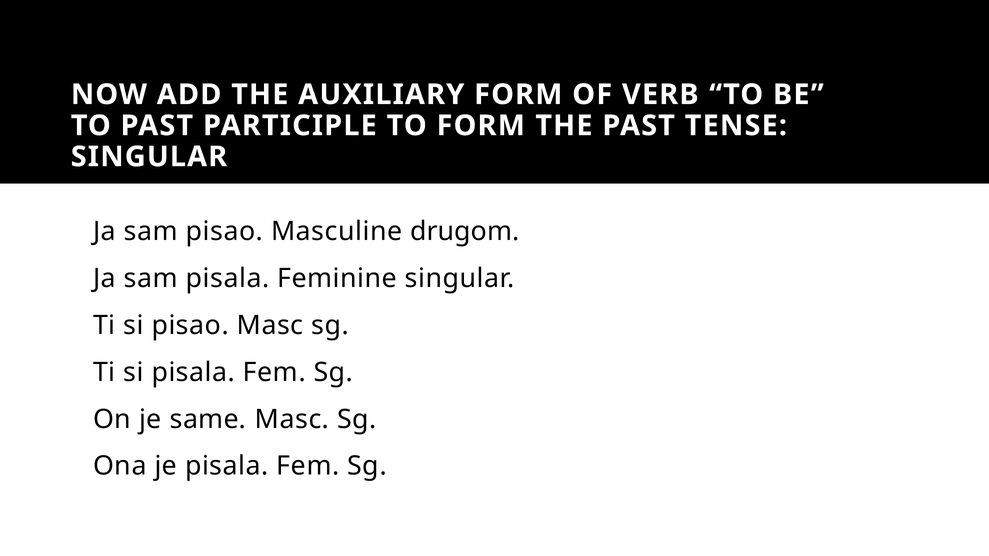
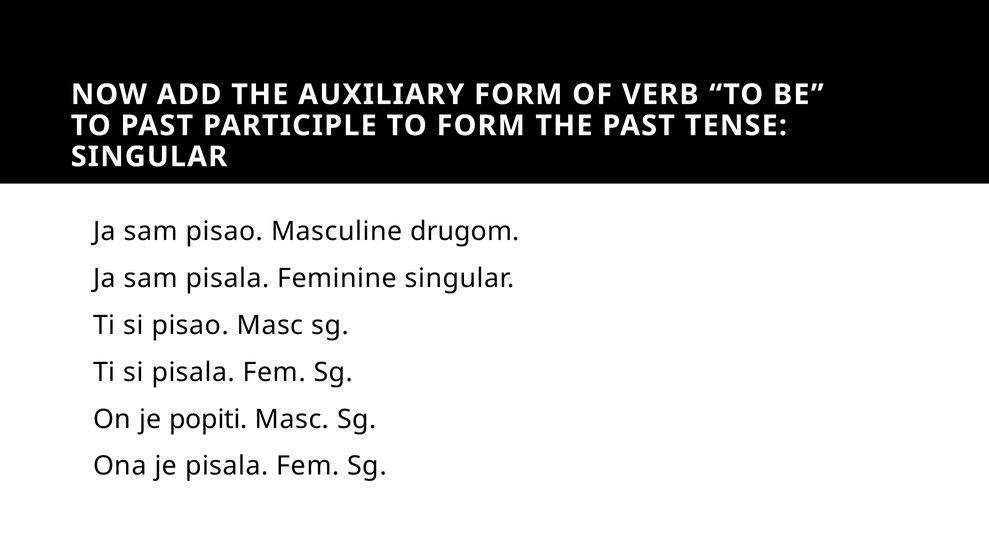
same: same -> popiti (208, 419)
